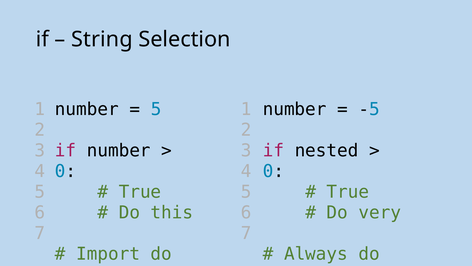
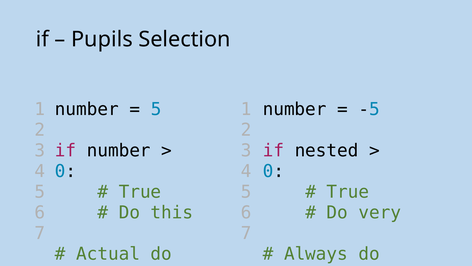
String: String -> Pupils (102, 39)
Import: Import -> Actual (108, 253)
